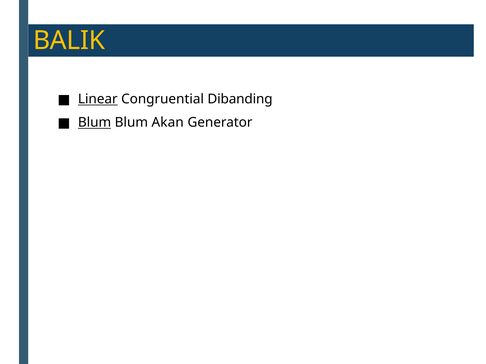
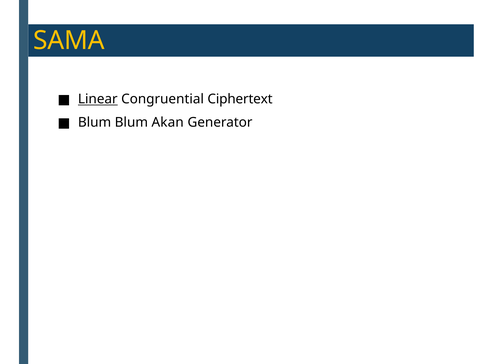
BALIK: BALIK -> SAMA (69, 41)
Dibanding: Dibanding -> Ciphertext (240, 99)
Blum underline: present -> none (95, 123)
